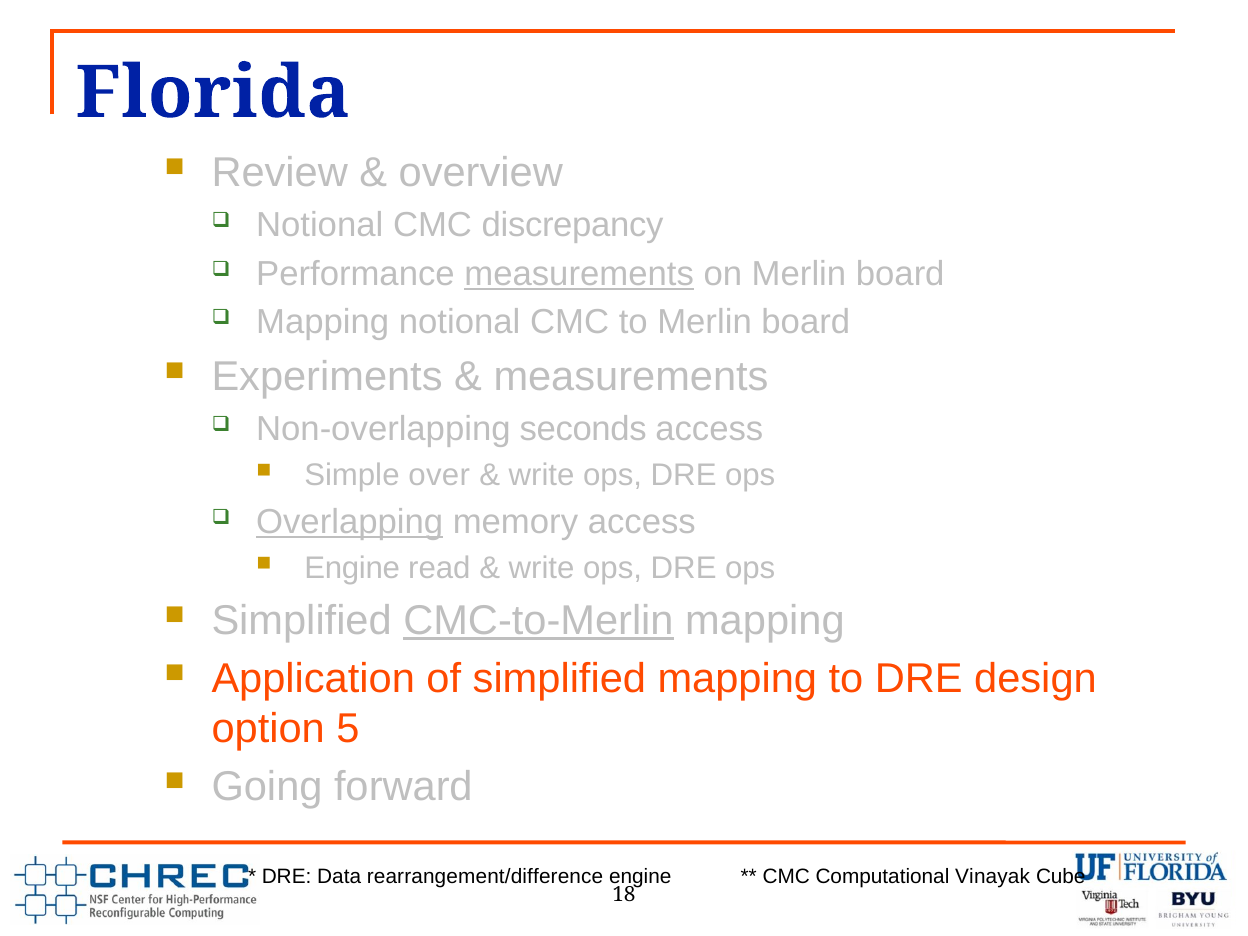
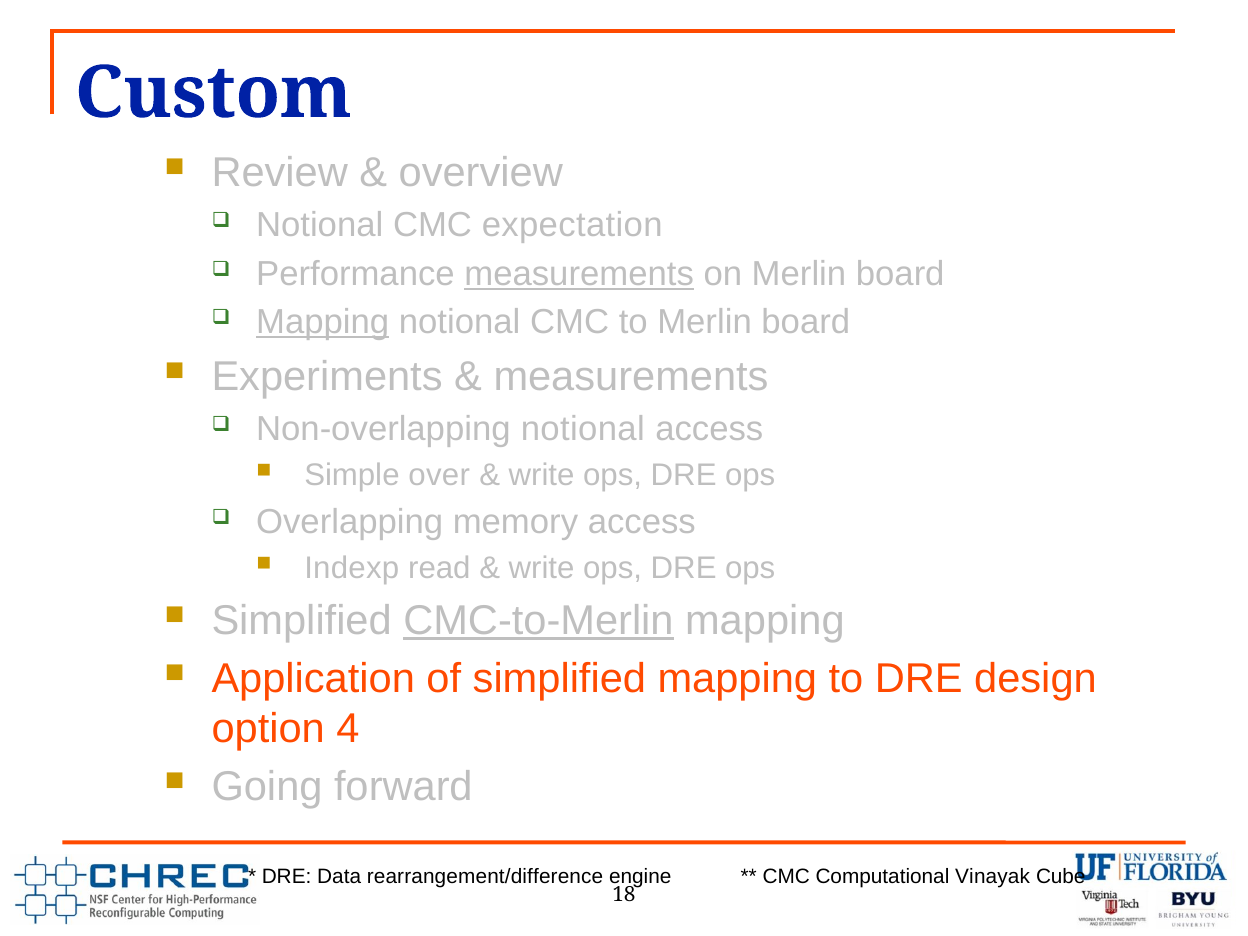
Florida: Florida -> Custom (213, 93)
discrepancy: discrepancy -> expectation (572, 225)
Mapping underline: none -> present (323, 322)
Non-overlapping seconds: seconds -> notional (583, 429)
Overlapping underline: present -> none (350, 522)
Engine: Engine -> Indexp (352, 568)
5: 5 -> 4 (348, 729)
